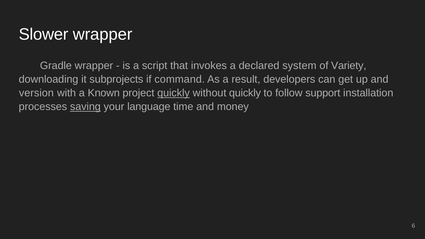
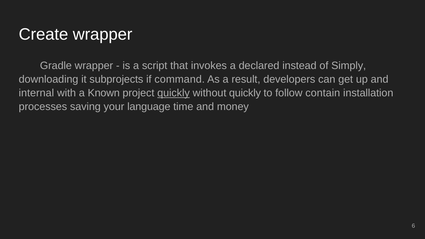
Slower: Slower -> Create (43, 34)
system: system -> instead (299, 66)
Variety: Variety -> Simply (349, 66)
version: version -> internal (36, 93)
support: support -> contain (323, 93)
saving underline: present -> none (85, 107)
